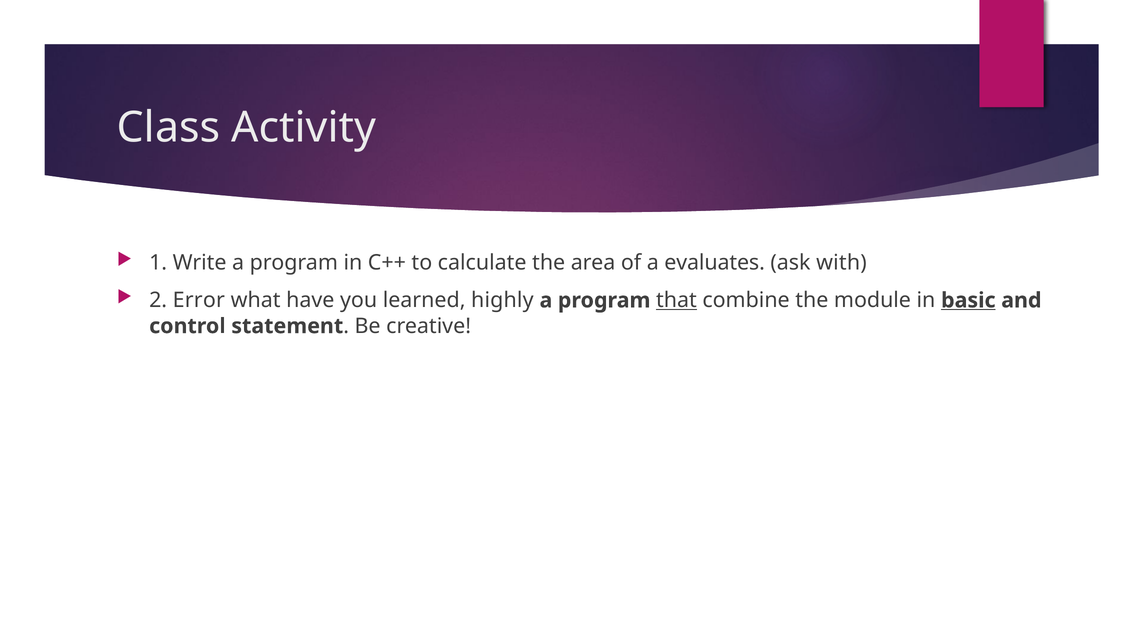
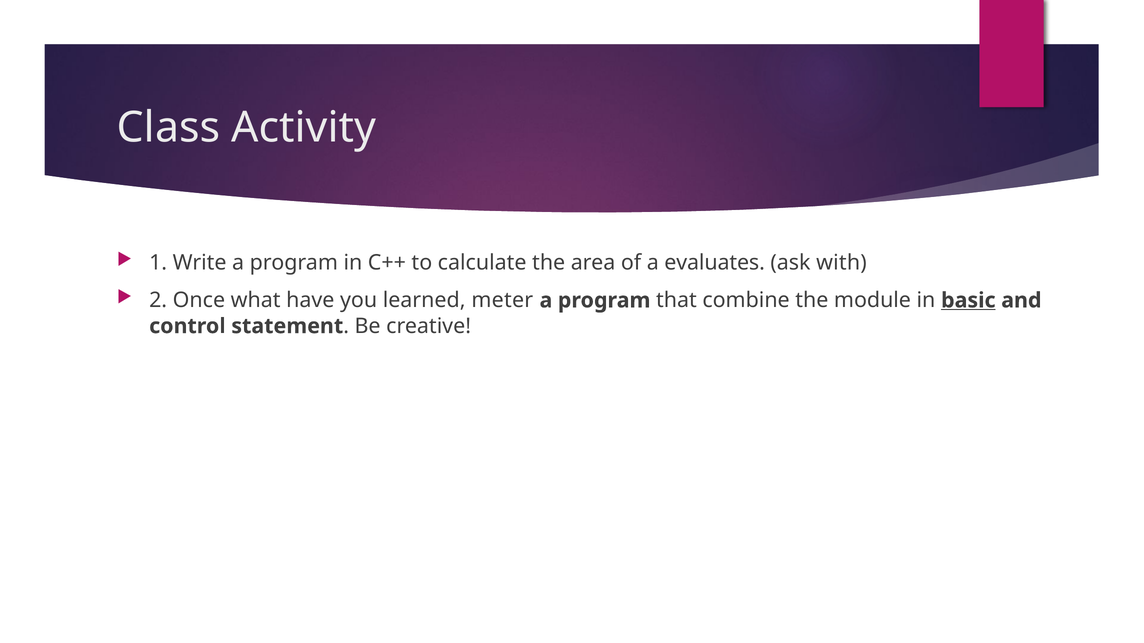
Error: Error -> Once (199, 301)
highly: highly -> meter (502, 301)
that underline: present -> none (676, 301)
